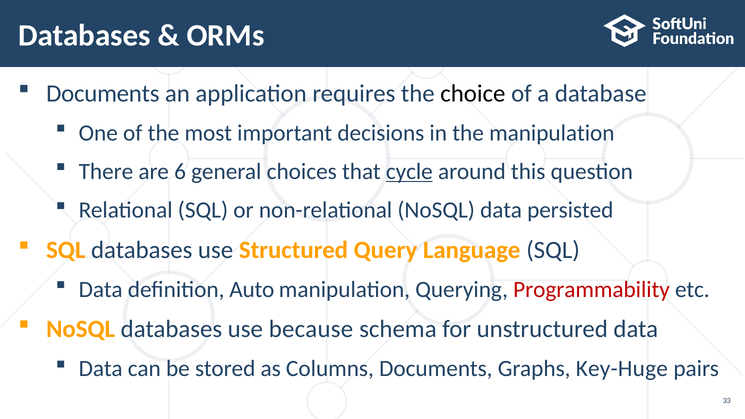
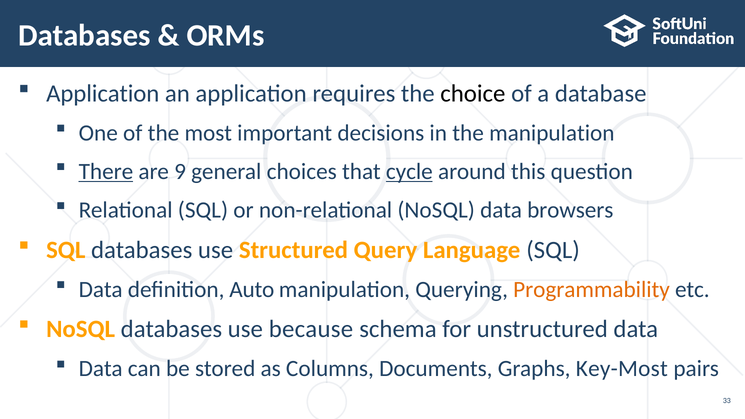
Documents: Documents -> Application (103, 93)
There underline: none -> present (106, 172)
6: 6 -> 9 (180, 172)
persisted: persisted -> browsers (570, 210)
Programmability colour: red -> orange (592, 289)
Key-Huge: Key-Huge -> Key-Most (622, 369)
